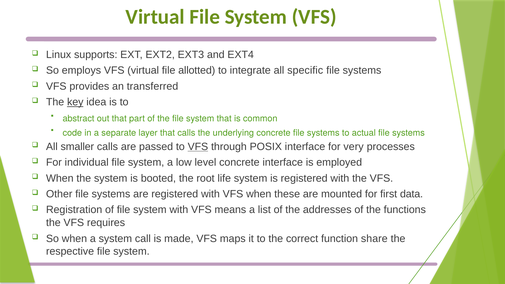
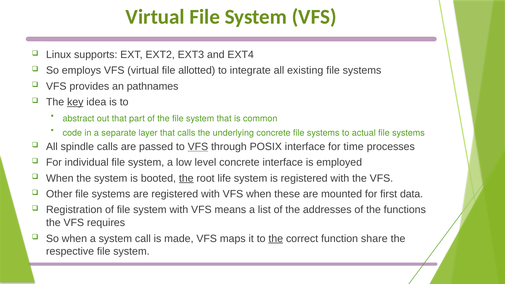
specific: specific -> existing (305, 71)
transferred: transferred -> pathnames (153, 86)
smaller: smaller -> spindle (77, 147)
very: very -> time (354, 147)
the underline: none -> present (186, 178)
the underline: none -> present (276, 239)
